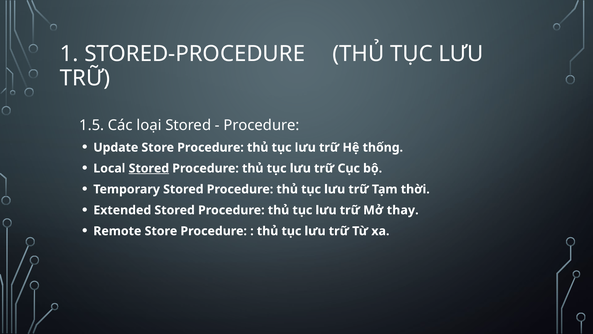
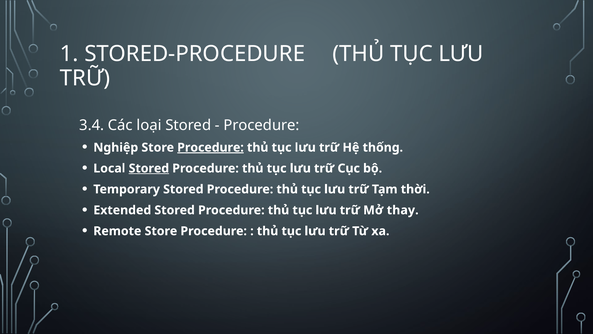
1.5: 1.5 -> 3.4 (92, 125)
Update: Update -> Nghiệp (116, 147)
Procedure underline: none -> present (211, 147)
